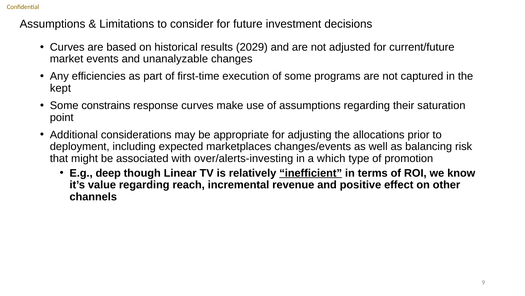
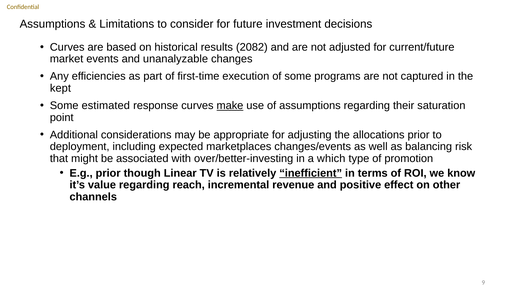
2029: 2029 -> 2082 (252, 47)
constrains: constrains -> estimated (106, 105)
make underline: none -> present (230, 105)
over/alerts-investing: over/alerts-investing -> over/better-investing (244, 158)
E.g deep: deep -> prior (108, 173)
